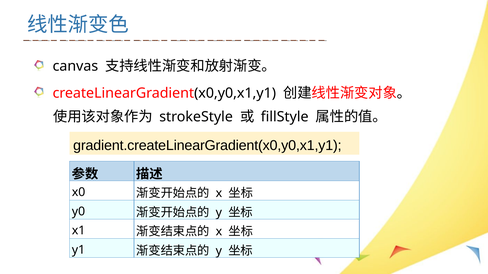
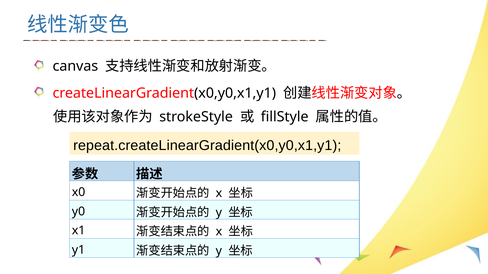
gradient.createLinearGradient(x0,y0,x1,y1: gradient.createLinearGradient(x0,y0,x1,y1 -> repeat.createLinearGradient(x0,y0,x1,y1 (207, 146)
